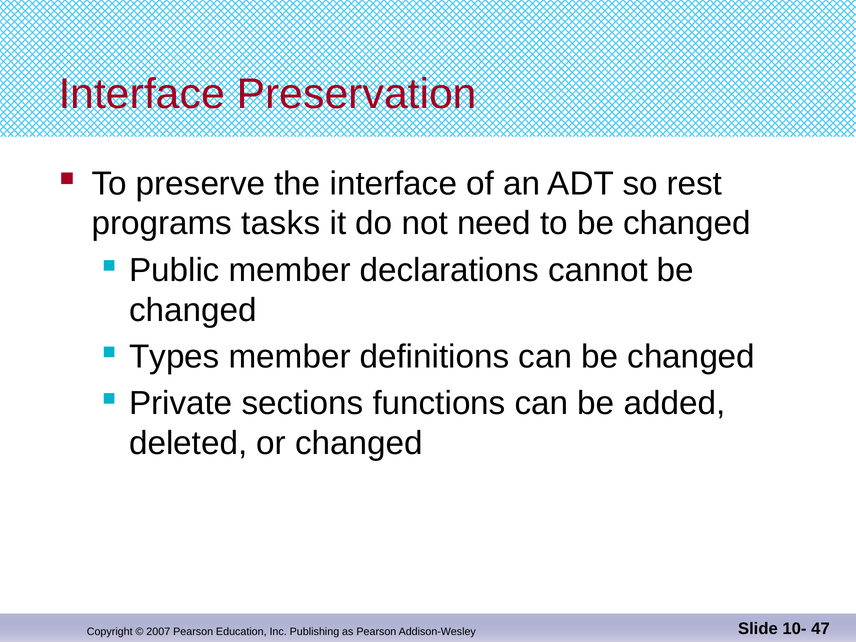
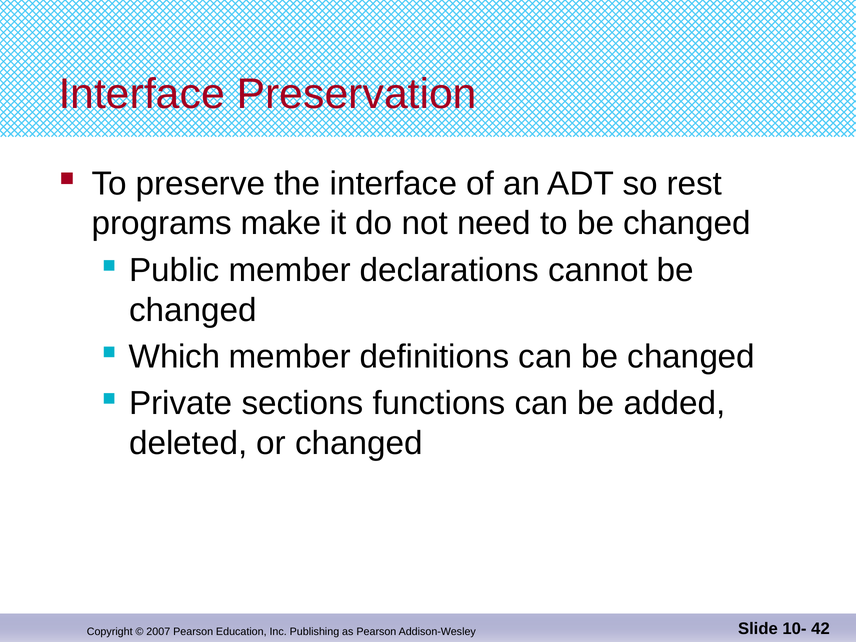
tasks: tasks -> make (281, 224)
Types: Types -> Which (175, 357)
47: 47 -> 42 (821, 629)
